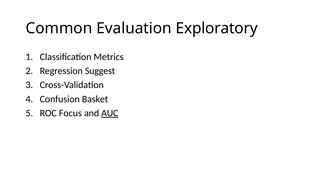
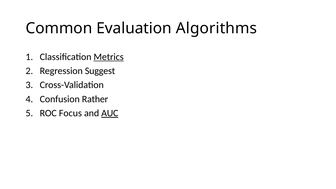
Exploratory: Exploratory -> Algorithms (216, 28)
Metrics underline: none -> present (109, 57)
Basket: Basket -> Rather (95, 99)
